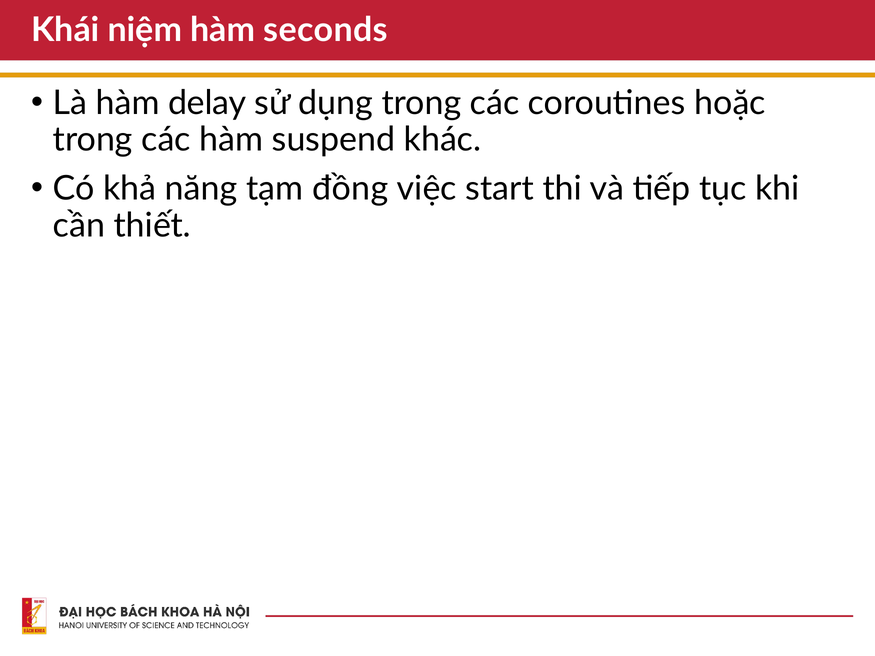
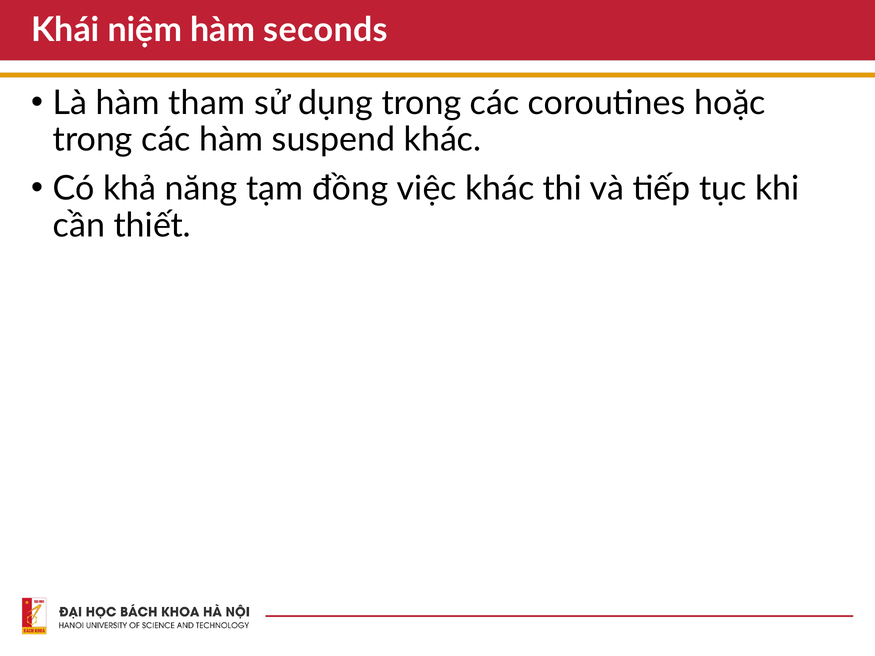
delay: delay -> tham (207, 103)
việc start: start -> khác (500, 189)
